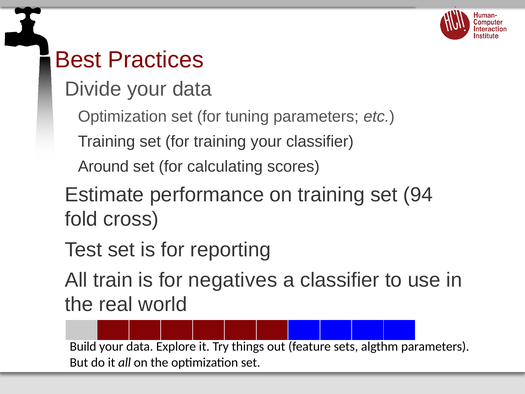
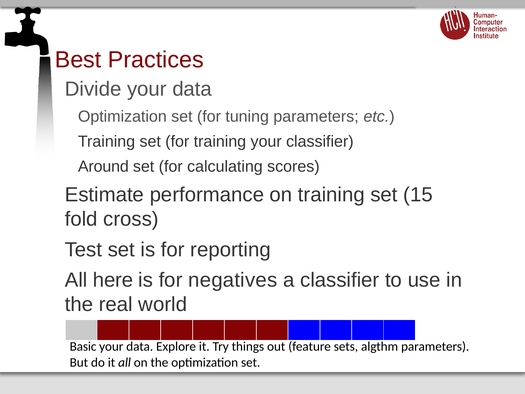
94: 94 -> 15 (418, 195)
train: train -> here (113, 280)
Build: Build -> Basic (83, 346)
